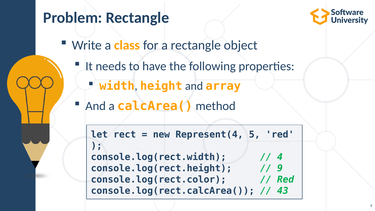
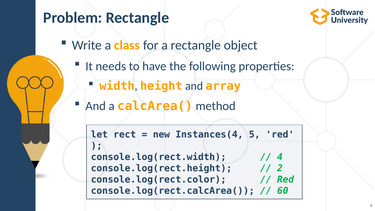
Represent(4: Represent(4 -> Instances(4 (209, 134)
9: 9 -> 2 (280, 168)
43: 43 -> 60 (283, 191)
